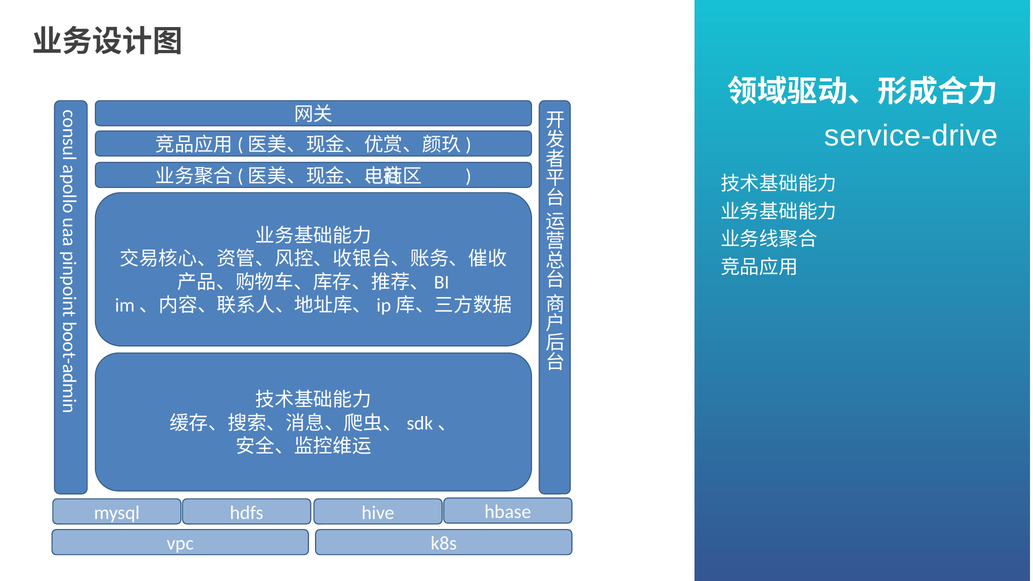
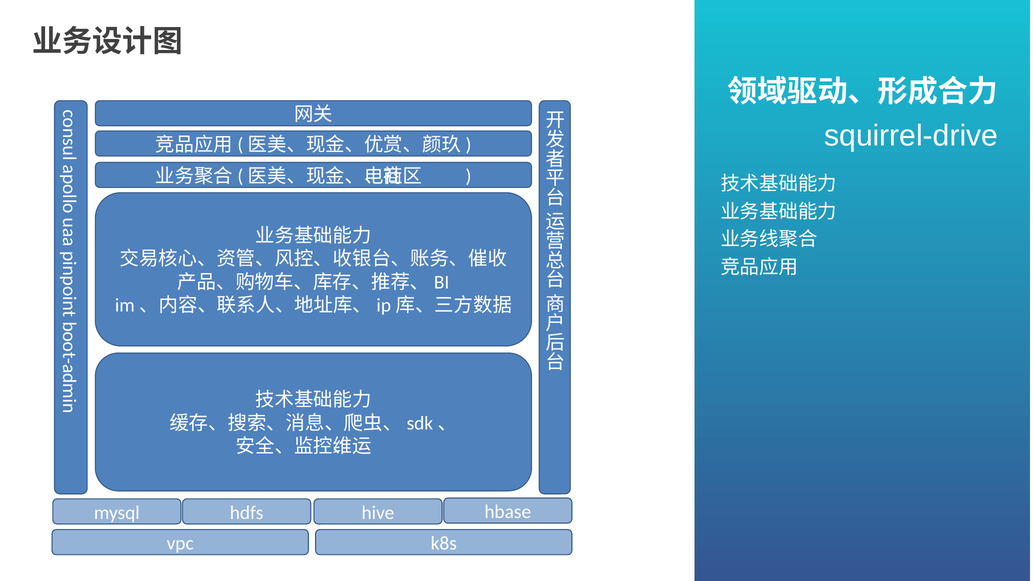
service-drive: service-drive -> squirrel-drive (911, 136)
